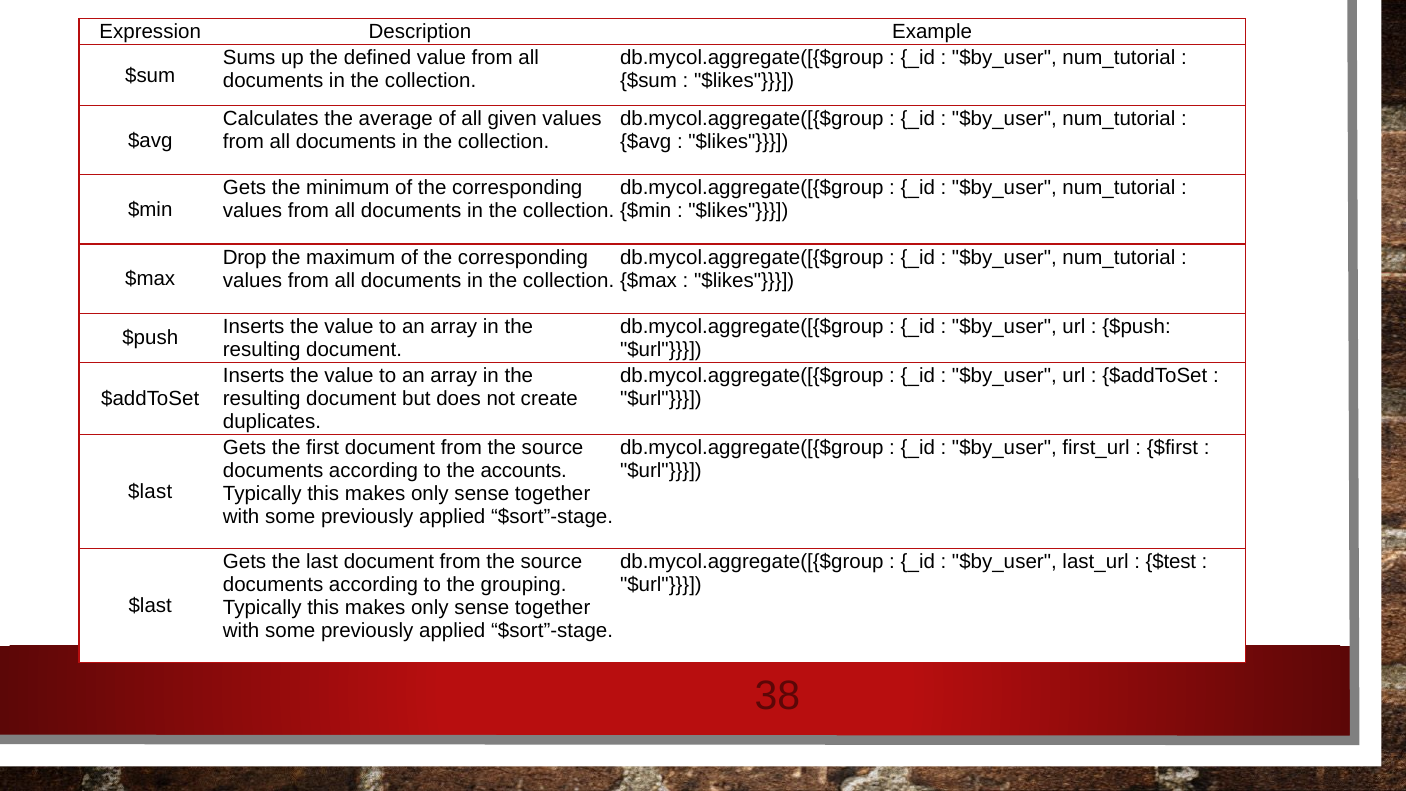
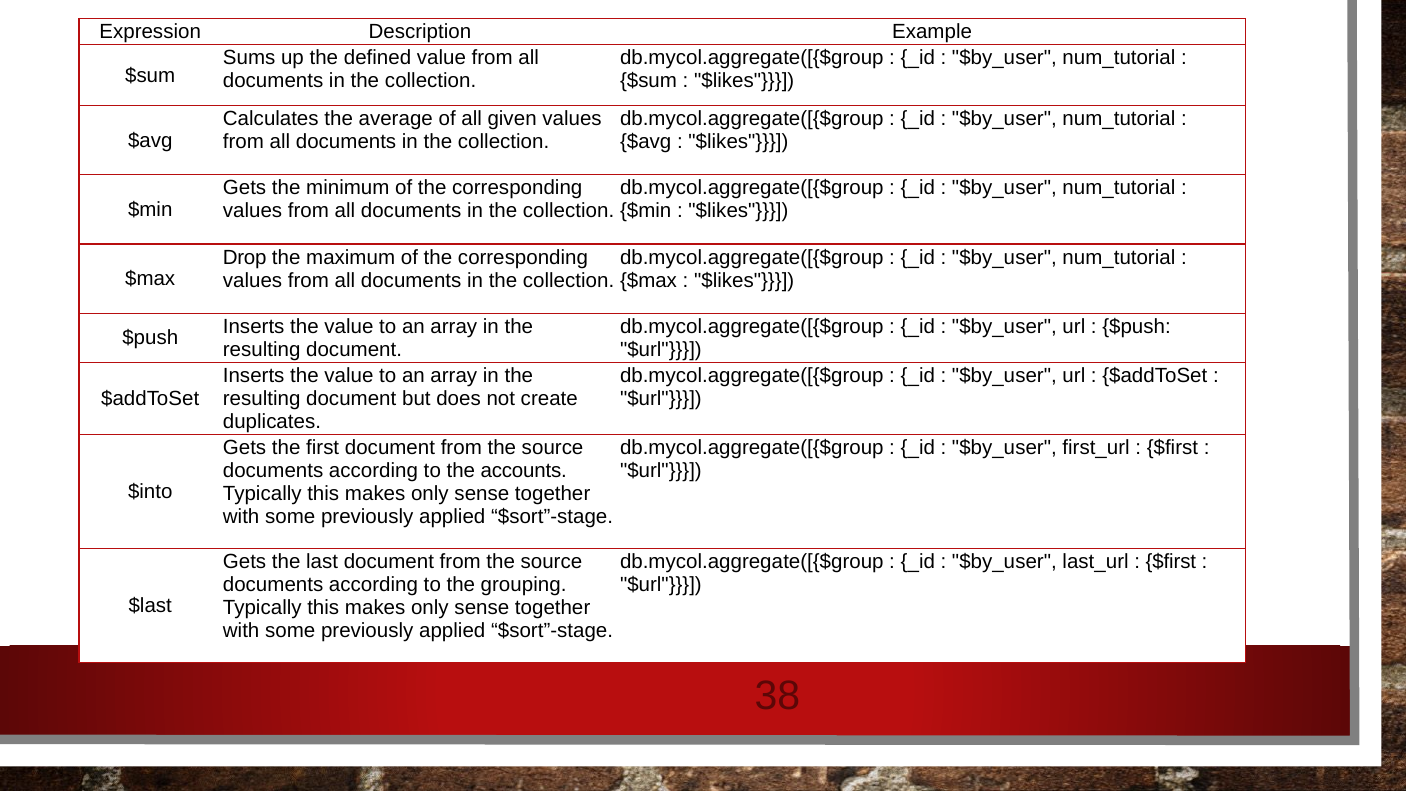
$last: $last -> $into (150, 492)
$test: $test -> $first (1171, 562)
